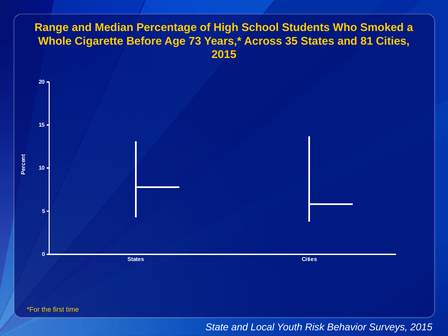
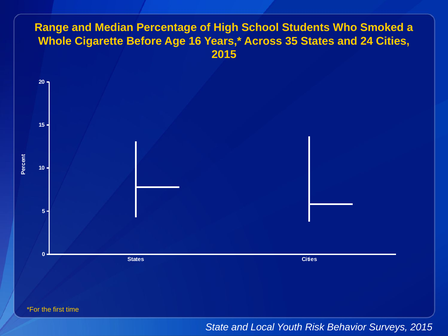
73: 73 -> 16 (195, 41)
81: 81 -> 24 (367, 41)
